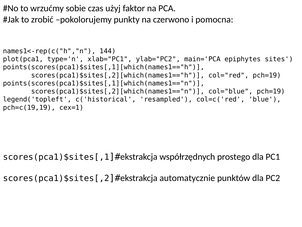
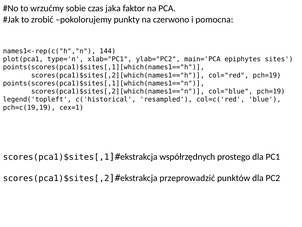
użyj: użyj -> jaka (113, 8)
automatycznie: automatycznie -> przeprowadzić (187, 178)
